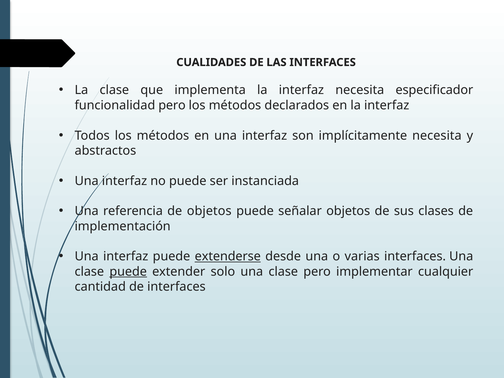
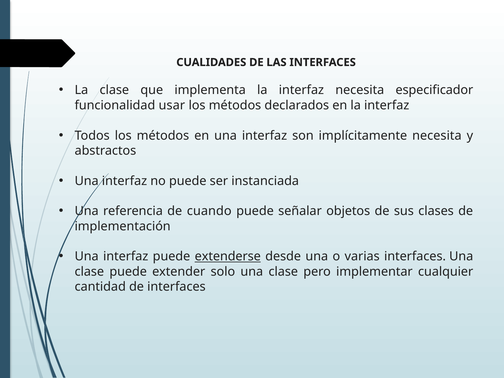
funcionalidad pero: pero -> usar (172, 105)
de objetos: objetos -> cuando (209, 211)
puede underline: present -> none (128, 272)
